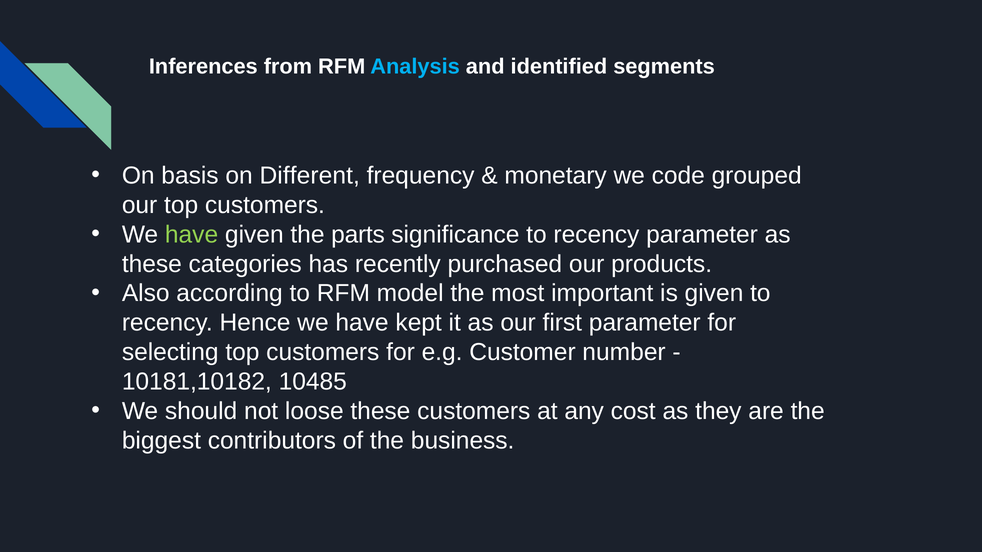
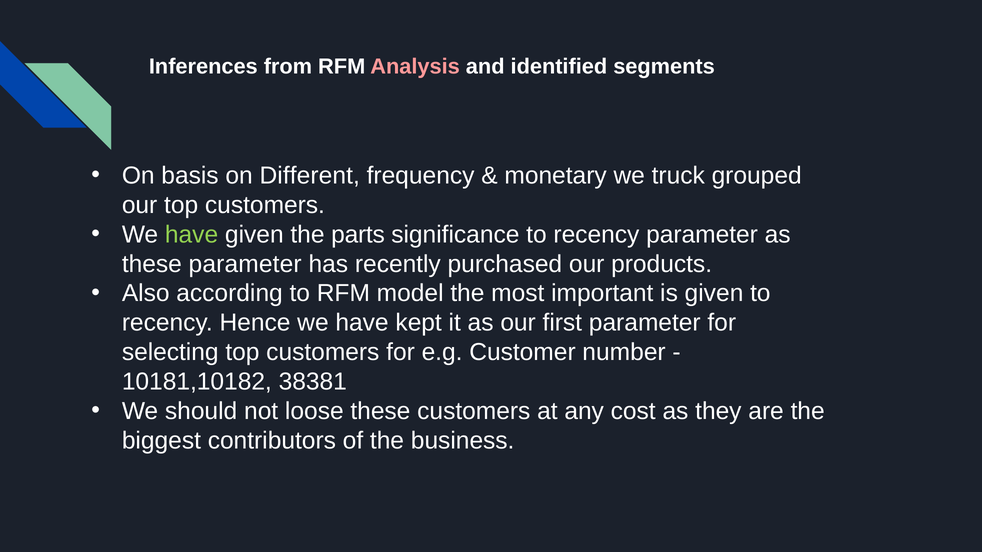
Analysis colour: light blue -> pink (415, 67)
code: code -> truck (678, 176)
these categories: categories -> parameter (245, 264)
10485: 10485 -> 38381 (313, 382)
